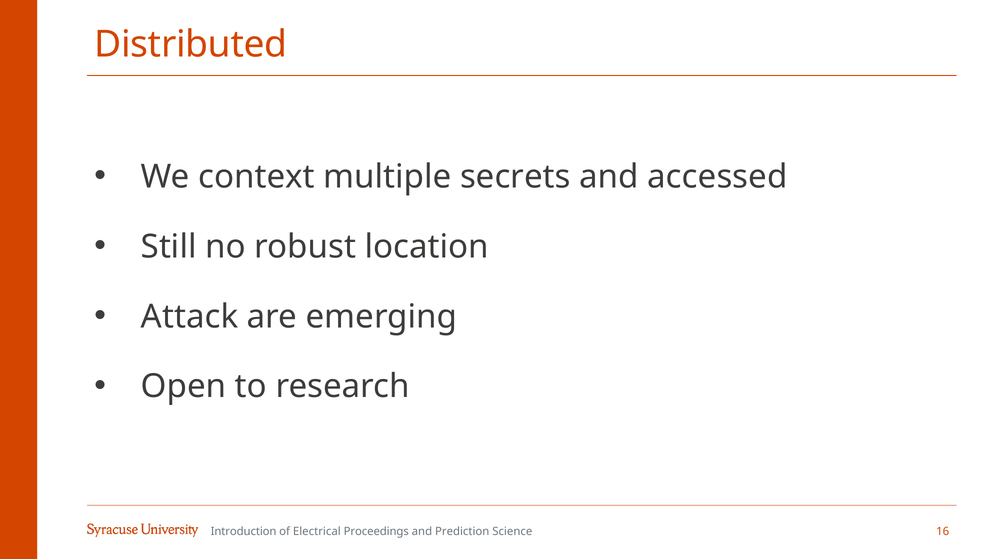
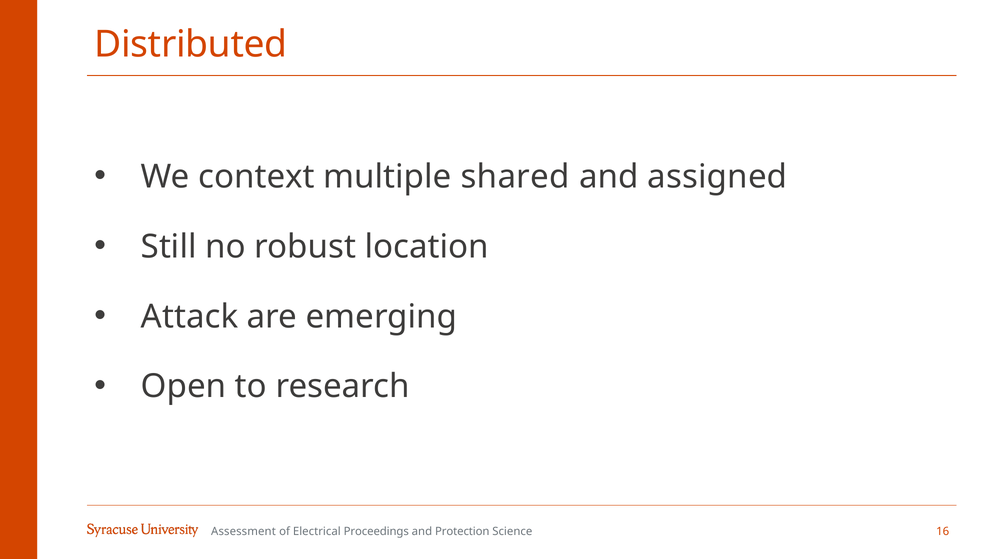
secrets: secrets -> shared (515, 177)
accessed: accessed -> assigned (717, 177)
Introduction: Introduction -> Assessment (243, 532)
Prediction: Prediction -> Protection (462, 532)
